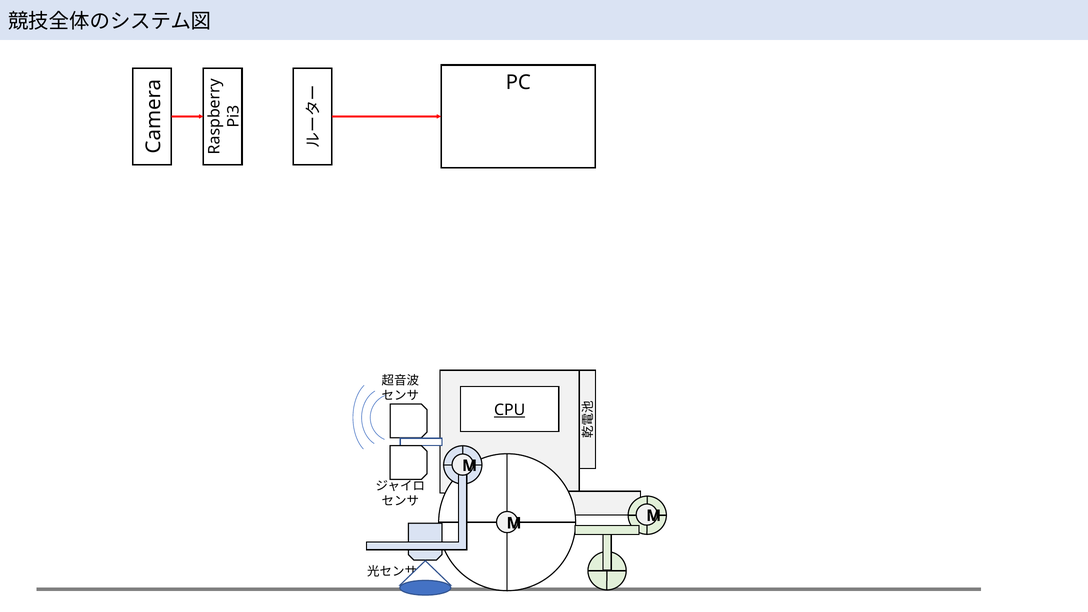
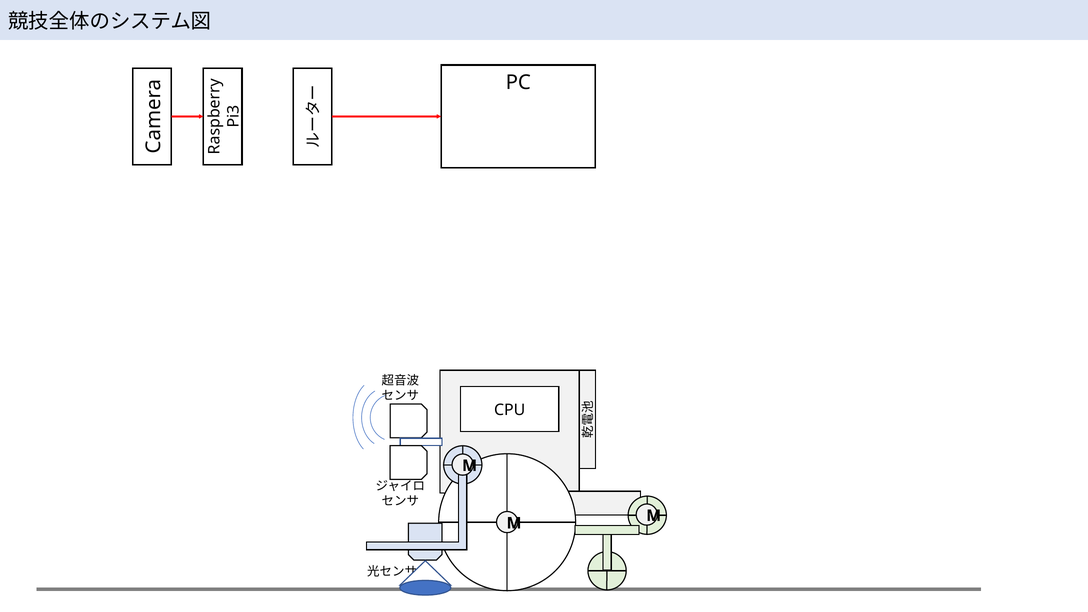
CPU underline: present -> none (510, 410)
